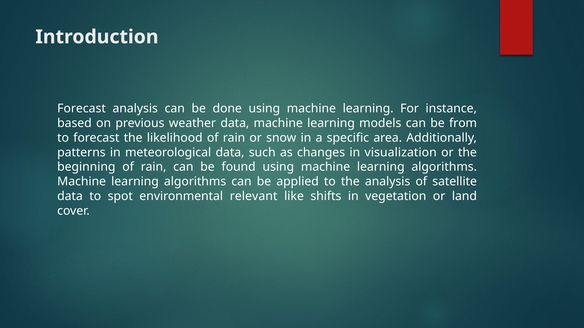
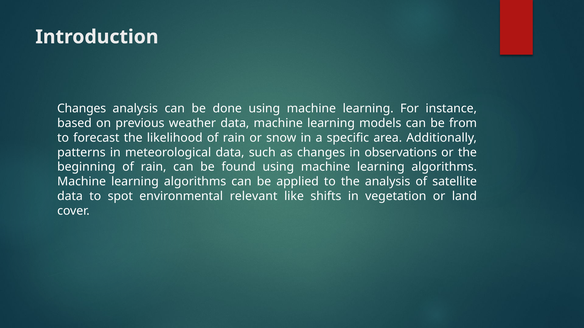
Forecast: Forecast -> Changes (82, 109)
visualization: visualization -> observations (401, 153)
